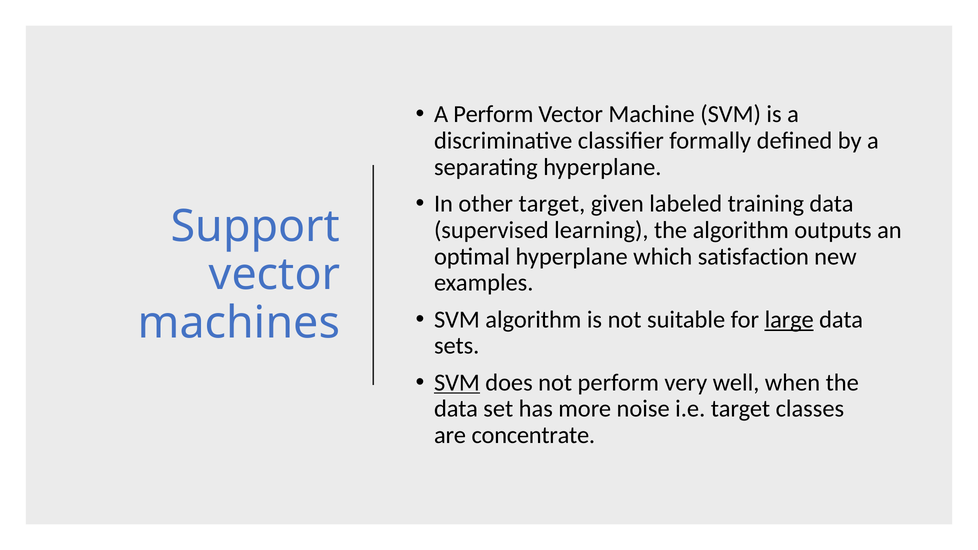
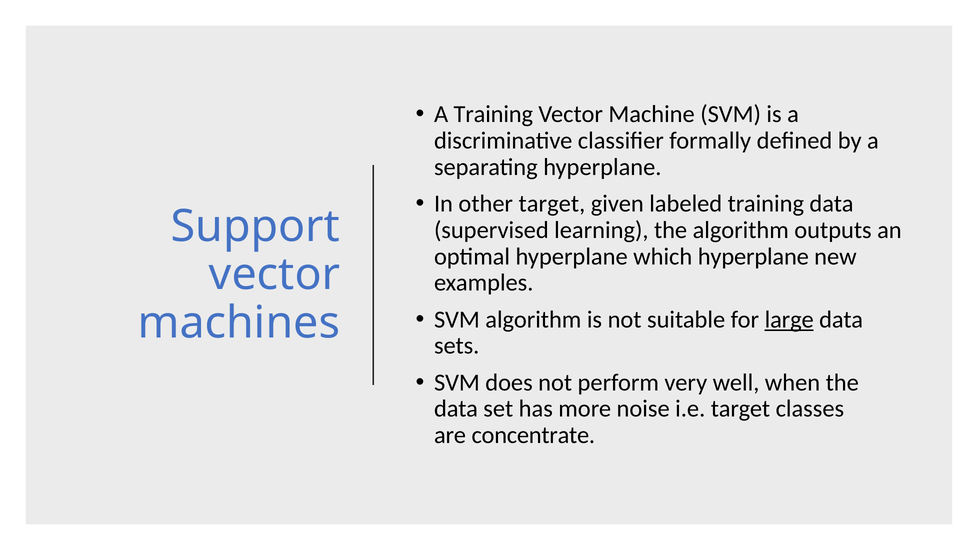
A Perform: Perform -> Training (493, 114)
which satisfaction: satisfaction -> hyperplane (753, 257)
SVM underline: present -> none (457, 383)
